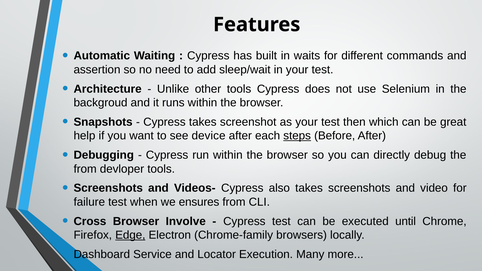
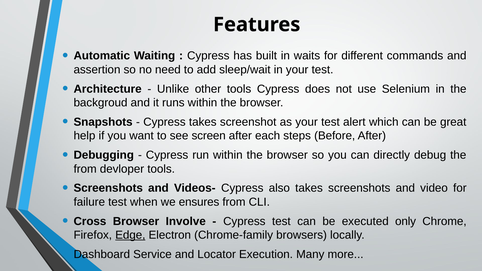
then: then -> alert (354, 122)
device: device -> screen (209, 136)
steps underline: present -> none (297, 136)
until: until -> only (406, 221)
